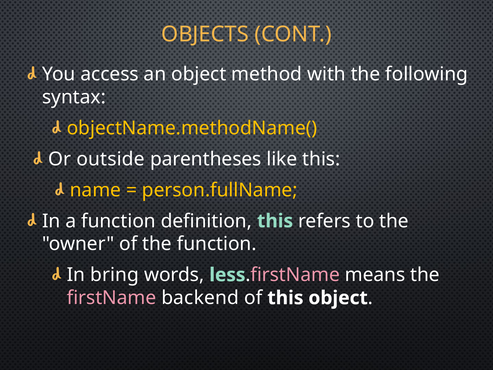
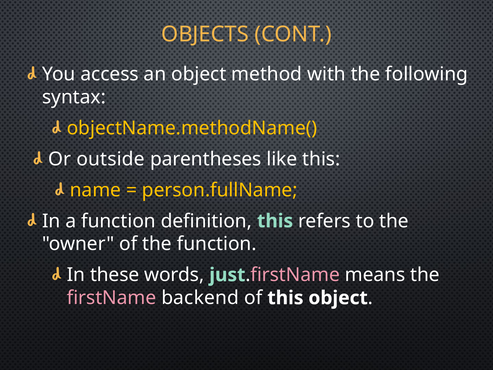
bring: bring -> these (115, 275)
less: less -> just (227, 275)
